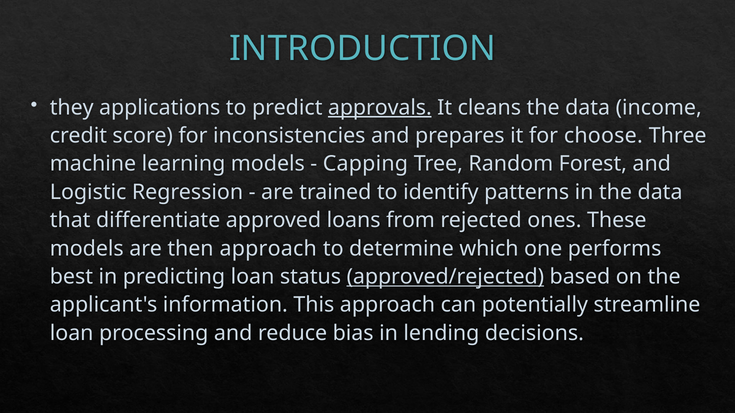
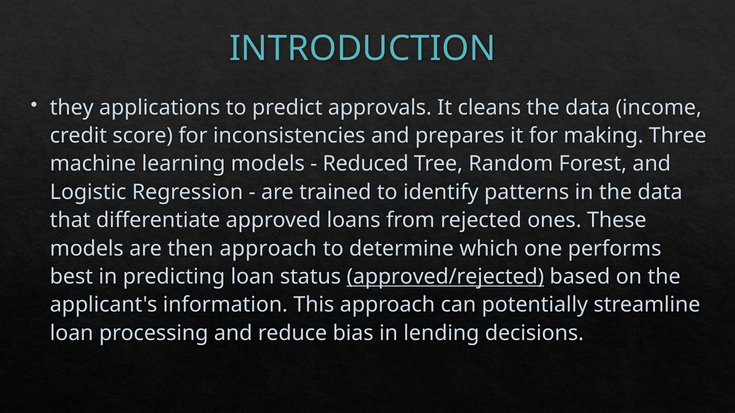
approvals underline: present -> none (380, 108)
choose: choose -> making (604, 136)
Capping: Capping -> Reduced (366, 164)
